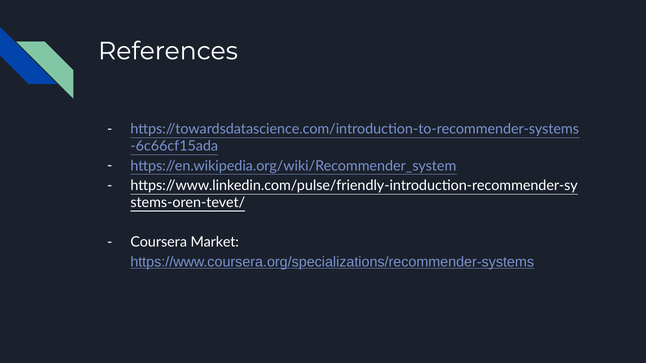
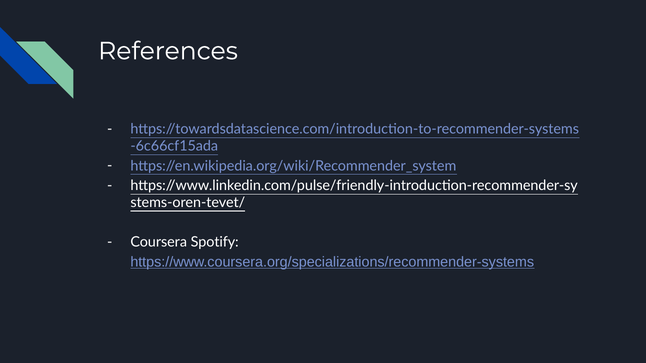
Market: Market -> Spotify (215, 242)
